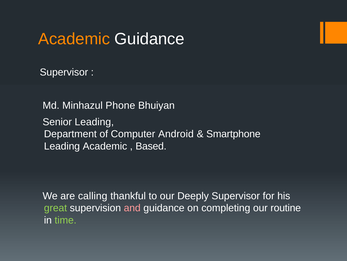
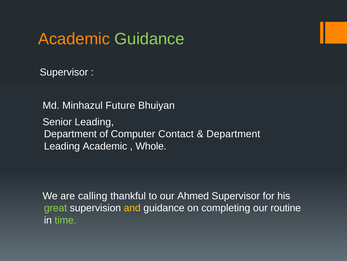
Guidance colour: white -> light green (149, 39)
Phone: Phone -> Future (120, 105)
Android: Android -> Contact (176, 134)
Smartphone: Smartphone -> Department (233, 134)
Based: Based -> Whole (151, 146)
Deeply: Deeply -> Ahmed (193, 195)
and colour: pink -> yellow (132, 208)
